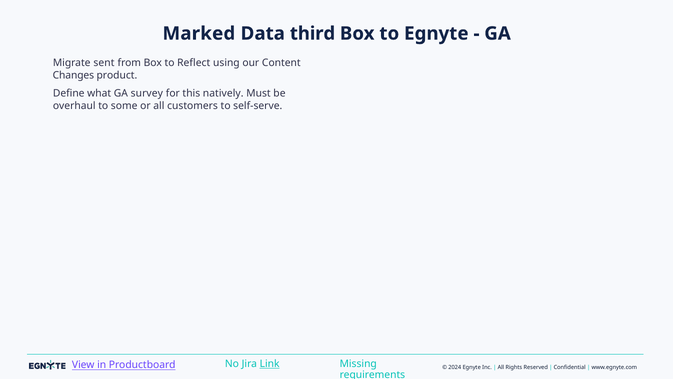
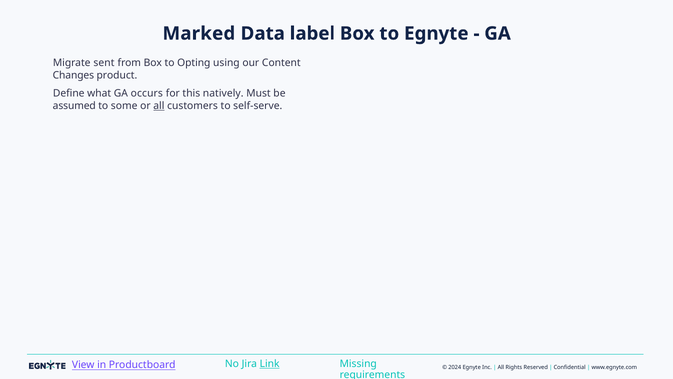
third: third -> label (312, 33)
Reflect: Reflect -> Opting (194, 63)
survey: survey -> occurs (147, 93)
overhaul: overhaul -> assumed (74, 106)
all underline: none -> present (159, 106)
